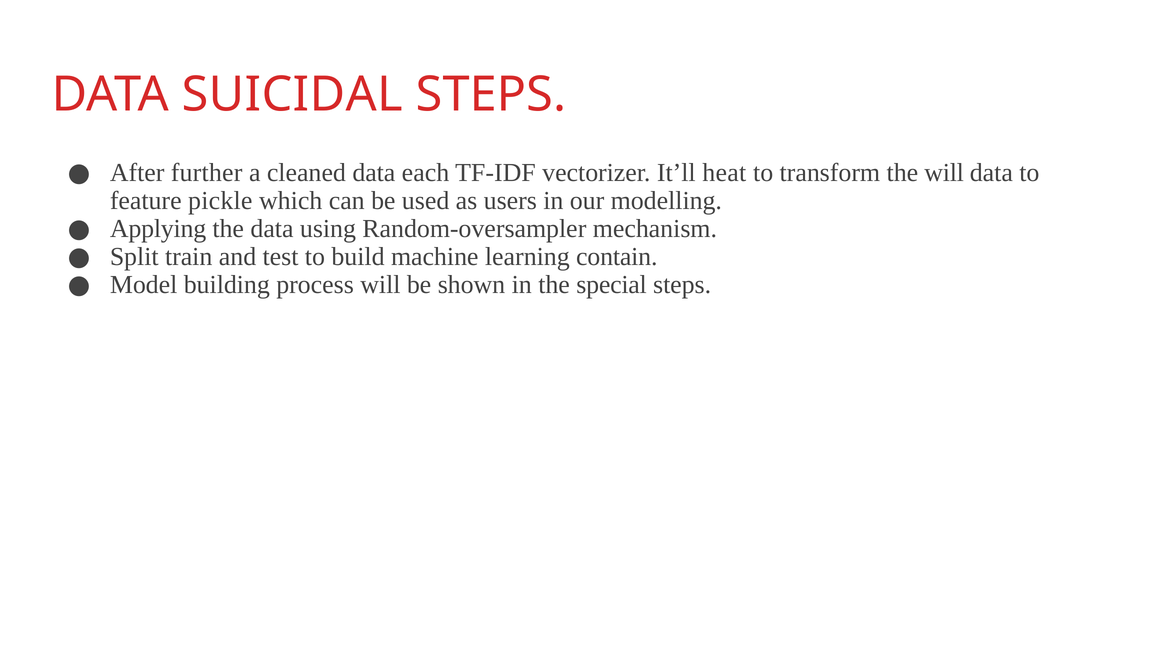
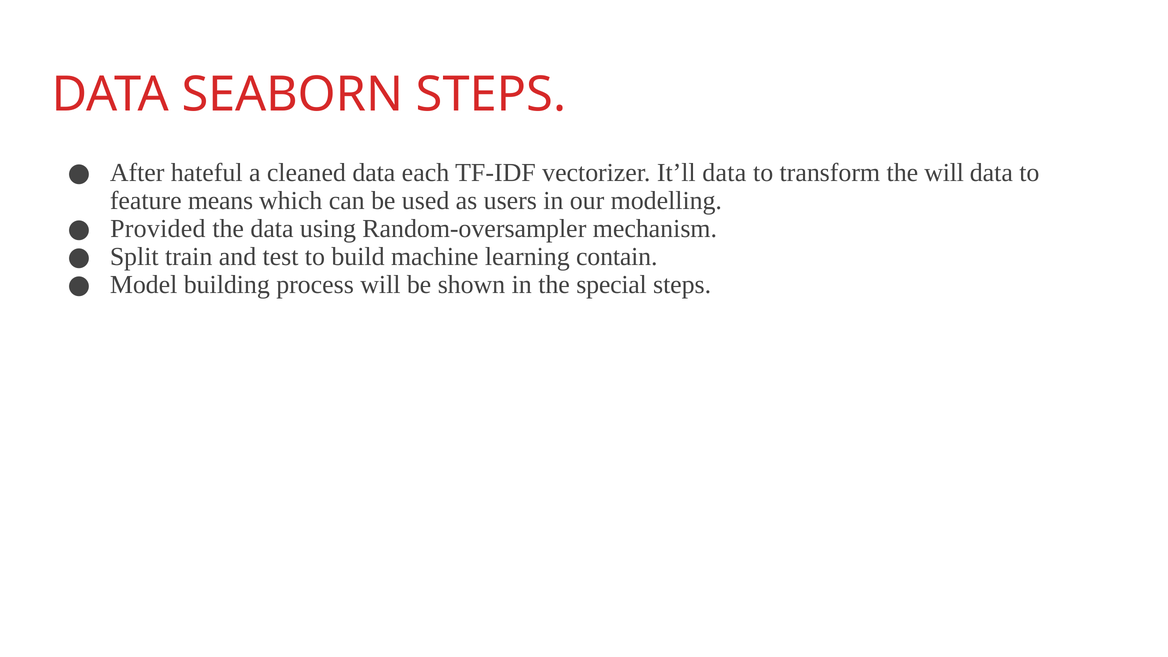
SUICIDAL: SUICIDAL -> SEABORN (292, 95)
further: further -> hateful (207, 173)
It’ll heat: heat -> data (724, 173)
pickle: pickle -> means (221, 201)
Applying: Applying -> Provided (158, 229)
